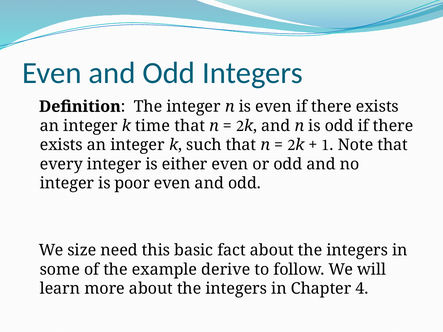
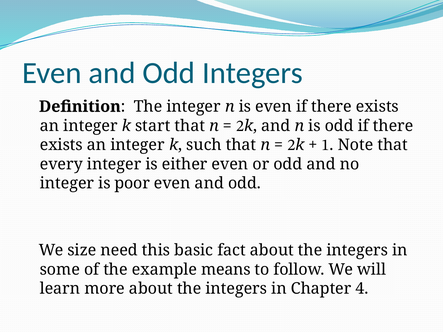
time: time -> start (153, 126)
derive: derive -> means (226, 270)
